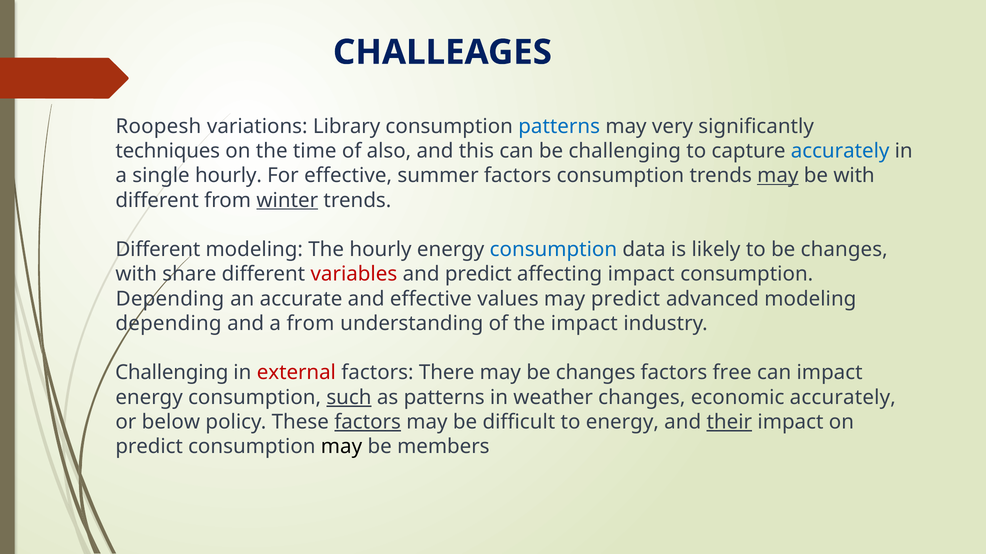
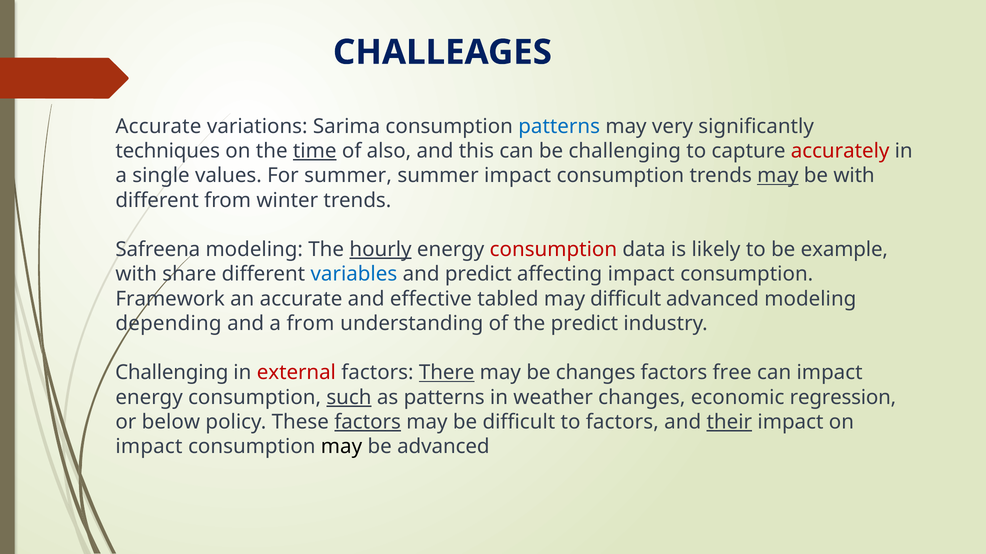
Roopesh: Roopesh -> Accurate (158, 127)
Library: Library -> Sarima (347, 127)
time underline: none -> present (315, 151)
accurately colour: blue -> red (840, 151)
single hourly: hourly -> values (228, 176)
For effective: effective -> summer (348, 176)
summer factors: factors -> impact (518, 176)
winter underline: present -> none (287, 200)
Different: Different -> Safreena (158, 250)
hourly underline: none -> present (380, 250)
consumption colour: blue -> red (553, 250)
to be changes: changes -> example (844, 250)
variables colour: red -> blue (354, 274)
Depending: Depending -> Framework (170, 299)
values: values -> tabled (508, 299)
may predict: predict -> difficult (626, 299)
the impact: impact -> predict (584, 324)
There underline: none -> present (447, 373)
economic accurately: accurately -> regression (843, 398)
to energy: energy -> factors (622, 422)
predict: predict -> impact (149, 447)
be members: members -> advanced (443, 447)
